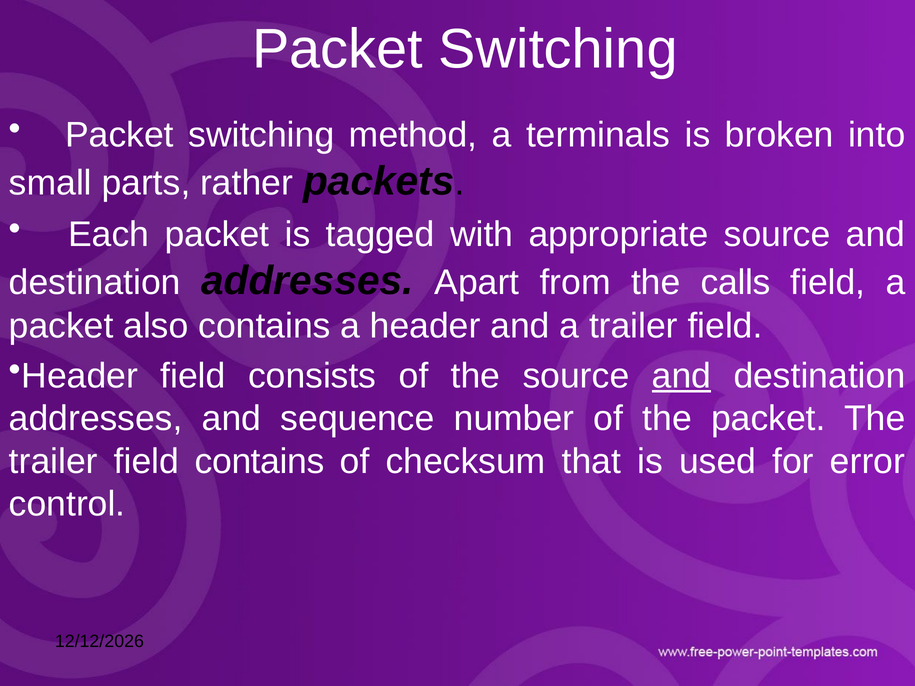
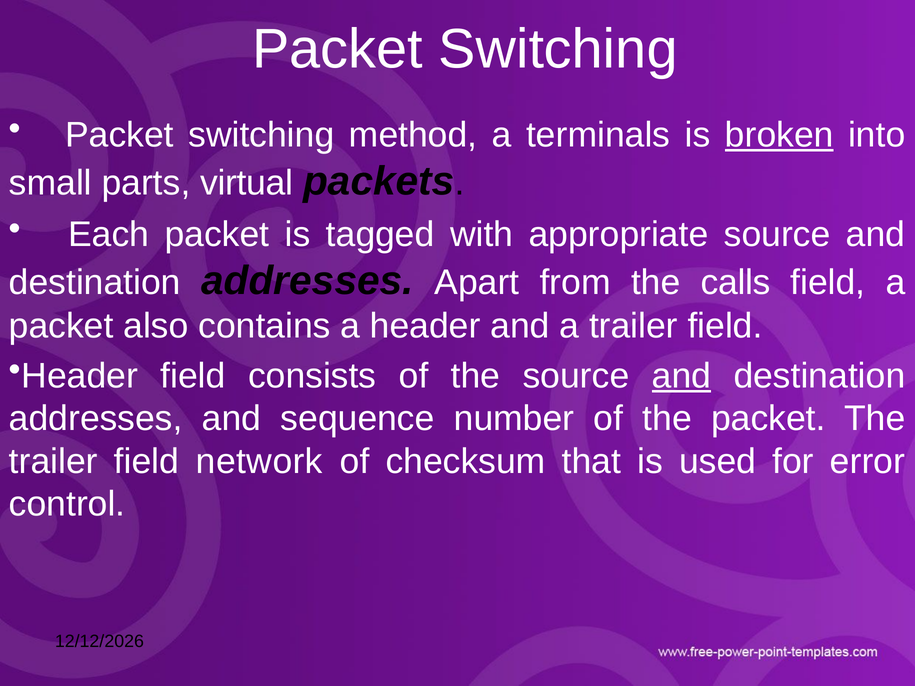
broken underline: none -> present (779, 135)
rather: rather -> virtual (247, 183)
field contains: contains -> network (259, 462)
